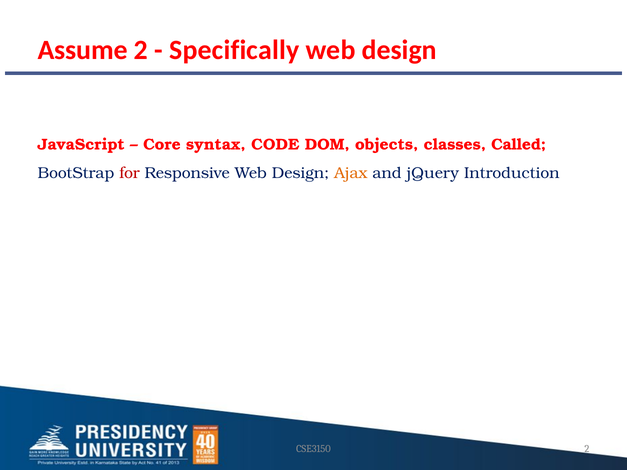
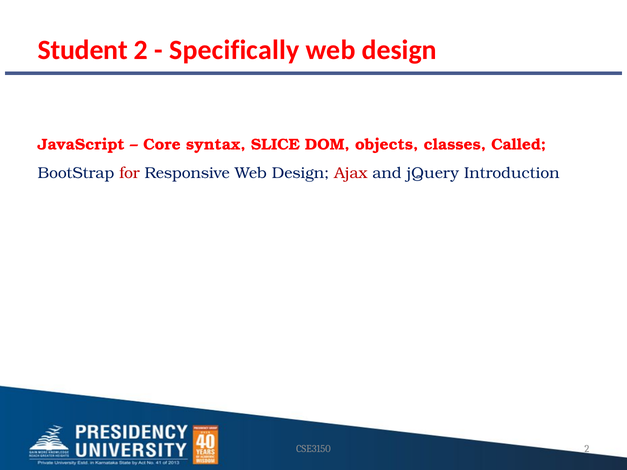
Assume: Assume -> Student (83, 50)
CODE: CODE -> SLICE (275, 145)
Ajax colour: orange -> red (351, 173)
